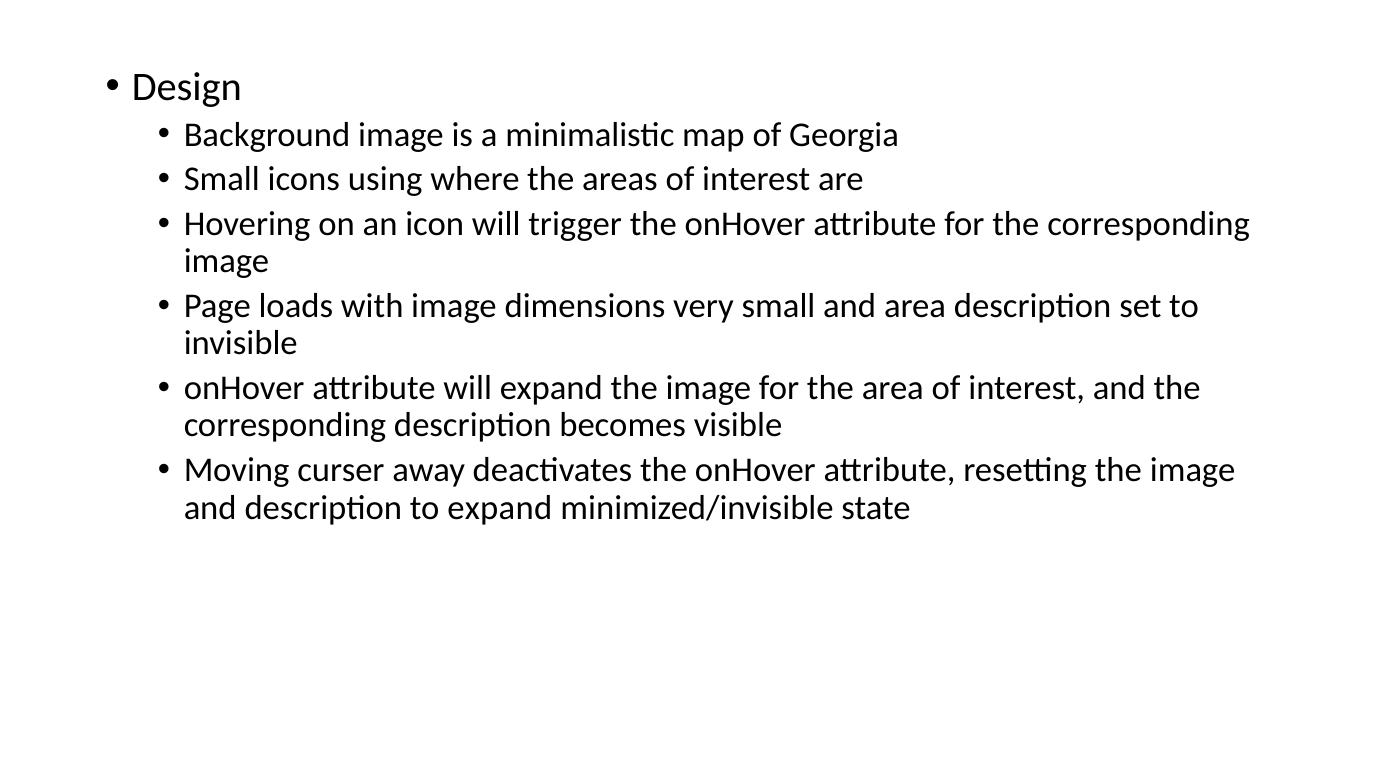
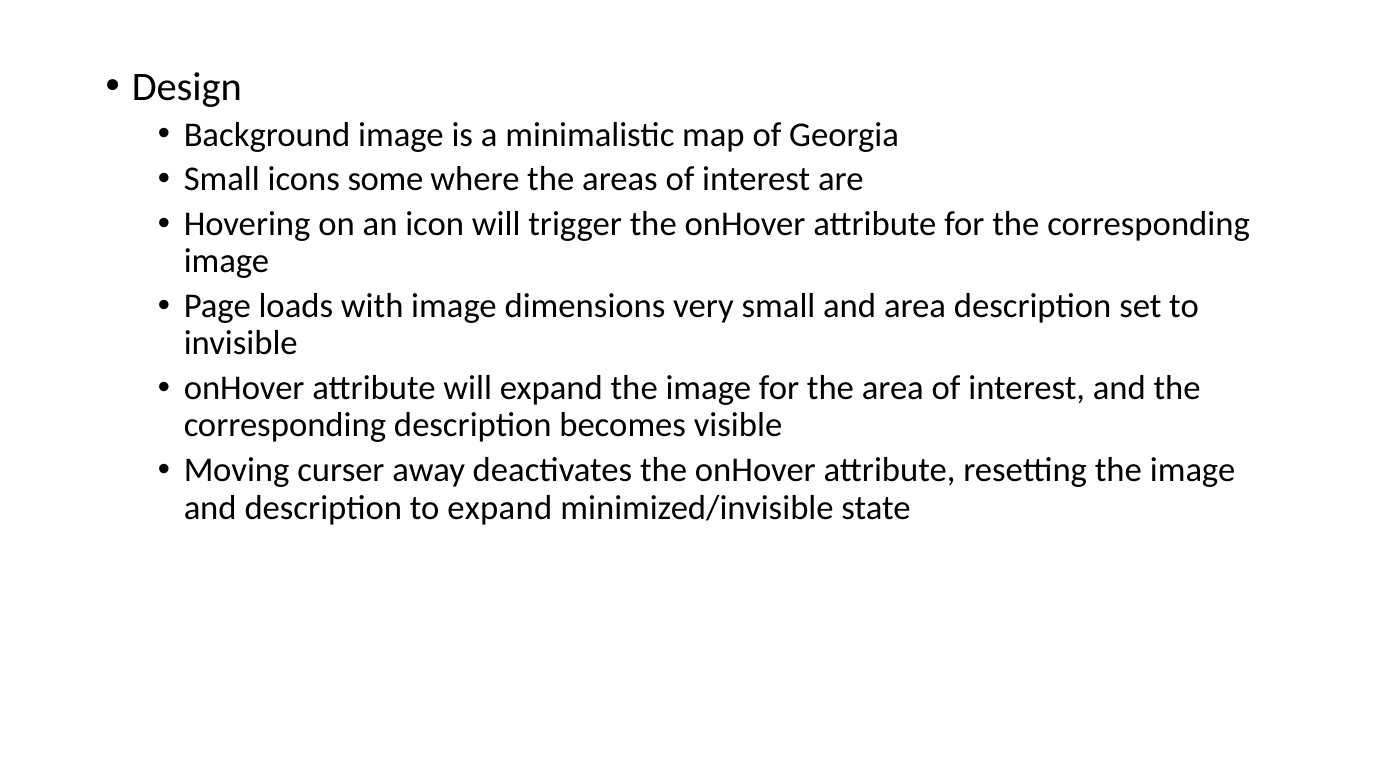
using: using -> some (385, 179)
